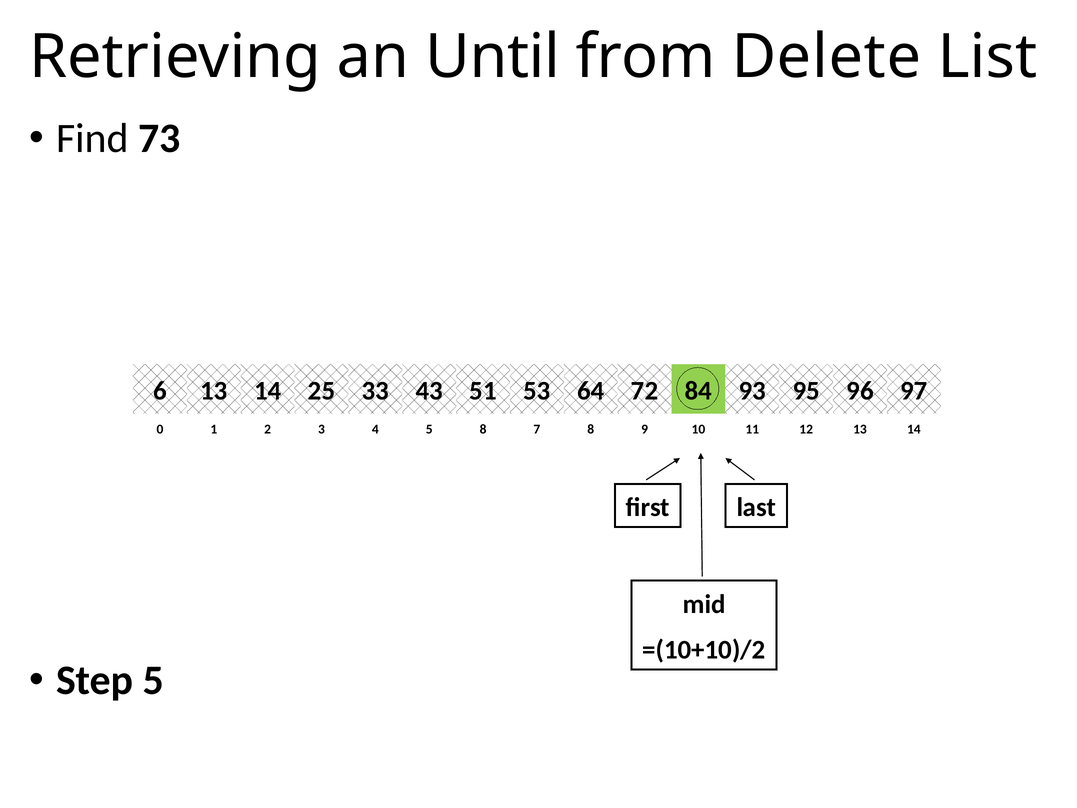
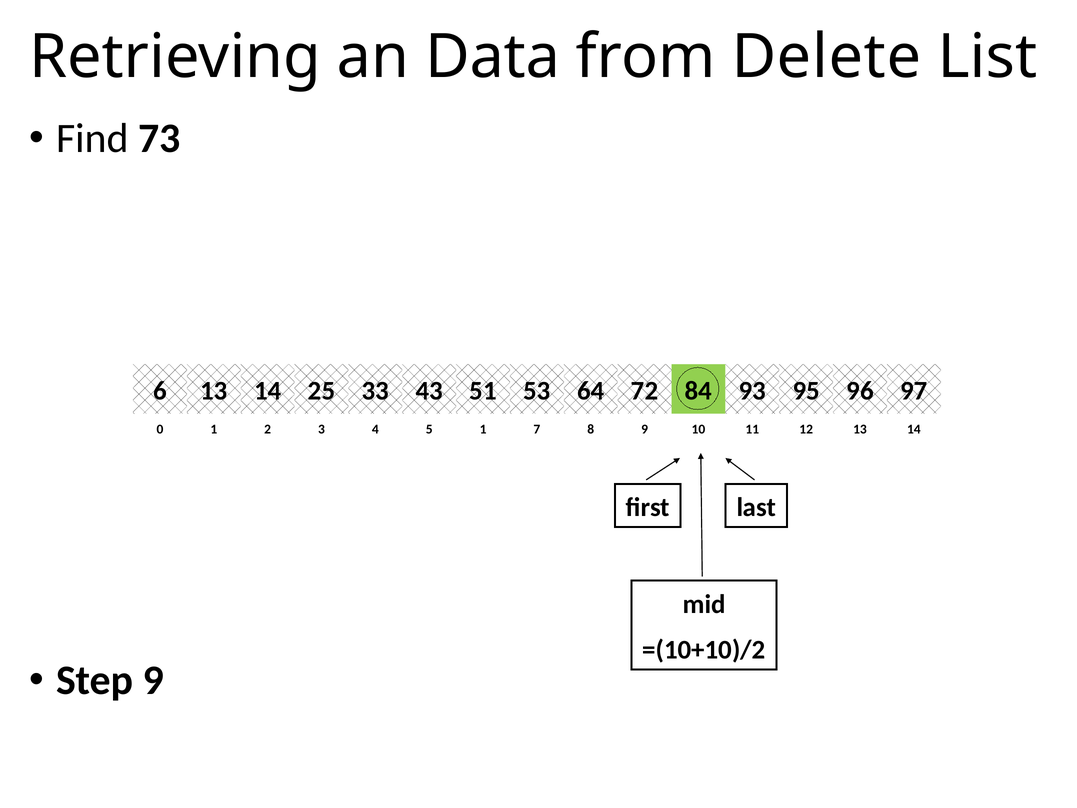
Until: Until -> Data (493, 57)
4 8: 8 -> 1 (483, 429)
Step 5: 5 -> 9 (153, 680)
